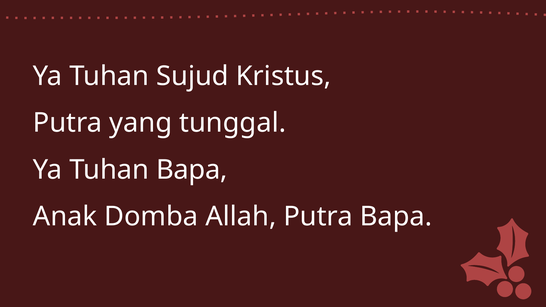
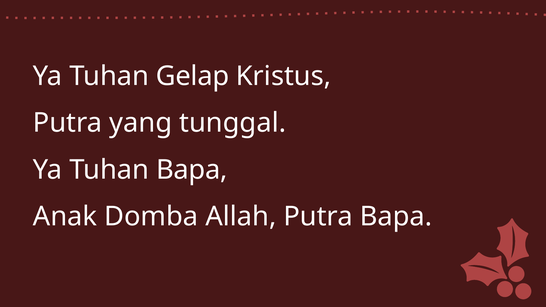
Sujud: Sujud -> Gelap (193, 76)
